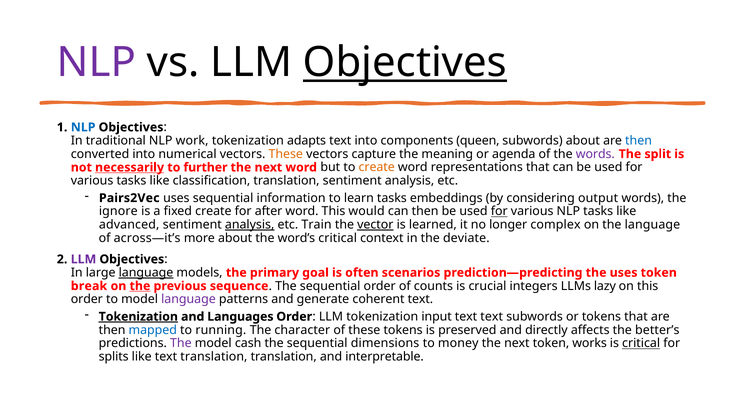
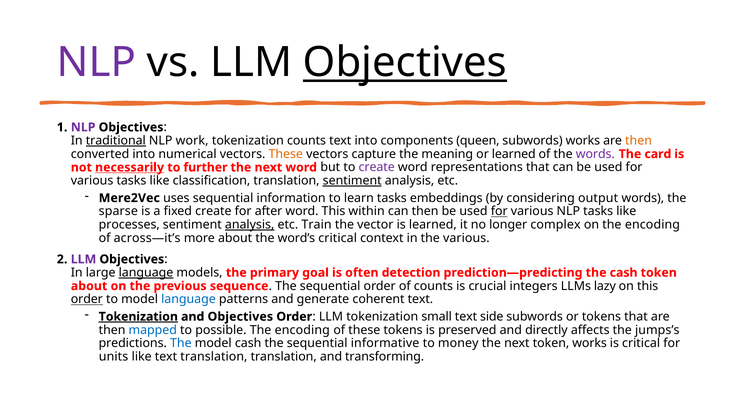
NLP colour: blue -> purple (83, 127)
traditional underline: none -> present (116, 141)
tokenization adapts: adapts -> counts (307, 141)
subwords about: about -> works (583, 141)
then colour: blue -> orange (639, 141)
or agenda: agenda -> learned (514, 154)
split: split -> card (658, 154)
create colour: orange -> purple (377, 167)
sentiment underline: none -> present (352, 181)
Pairs2Vec: Pairs2Vec -> Mere2Vec (129, 198)
ignore: ignore -> sparse (118, 211)
would: would -> within (367, 211)
advanced: advanced -> processes (129, 225)
vector underline: present -> none (375, 225)
on the language: language -> encoding (652, 225)
the deviate: deviate -> various (466, 238)
scenarios: scenarios -> detection (411, 273)
the uses: uses -> cash (624, 273)
break: break -> about (89, 286)
the underline: present -> none (140, 286)
order underline: none -> present (87, 299)
language colour: purple -> blue (188, 299)
and Languages: Languages -> Objectives (240, 317)
input: input -> small (437, 317)
text text: text -> side (492, 317)
running: running -> possible (221, 330)
character: character -> encoding (302, 330)
better’s: better’s -> jumps’s (657, 330)
The colour: purple -> blue (181, 343)
dimensions: dimensions -> informative (385, 343)
critical underline: present -> none (641, 343)
splits: splits -> units (114, 357)
interpretable: interpretable -> transforming (385, 357)
